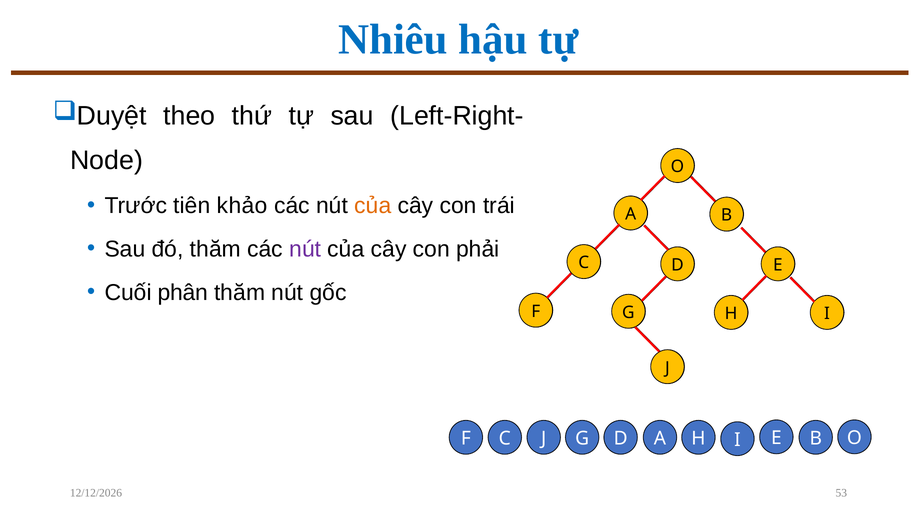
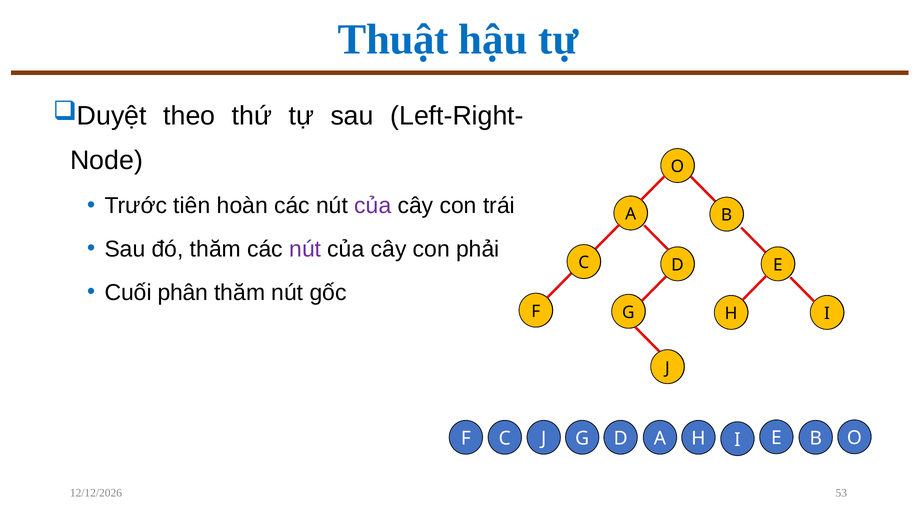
Nhiêu: Nhiêu -> Thuật (393, 40)
khảo: khảo -> hoàn (242, 206)
của colour: orange -> purple (373, 206)
